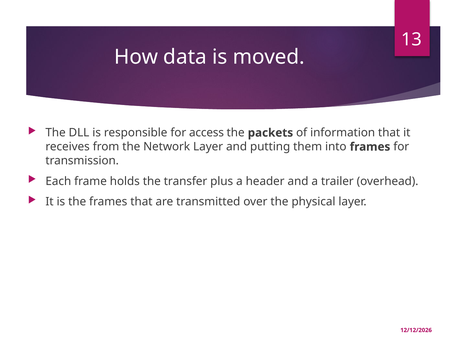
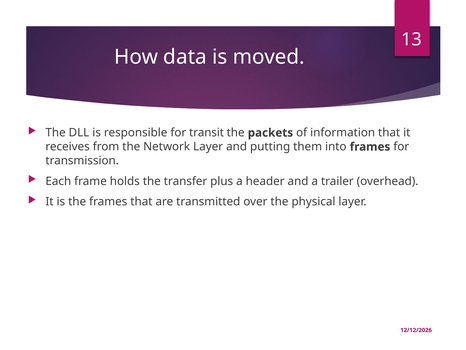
access: access -> transit (207, 133)
